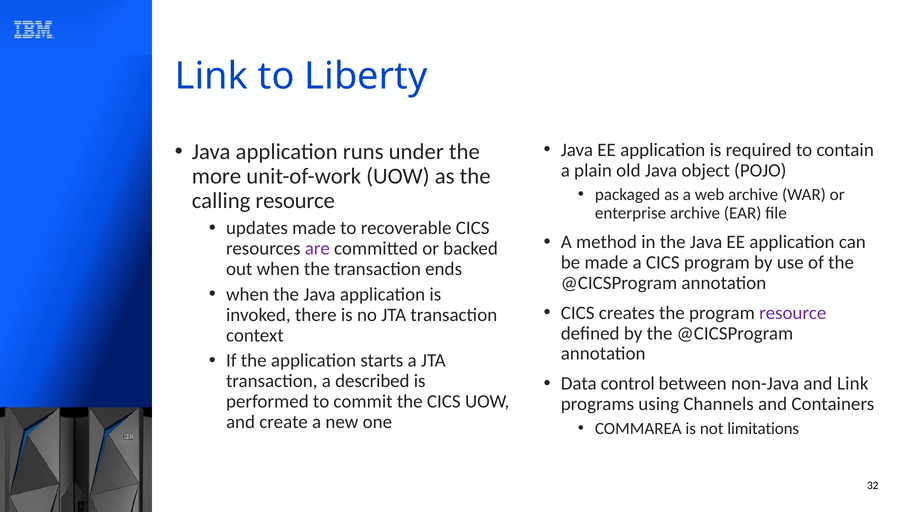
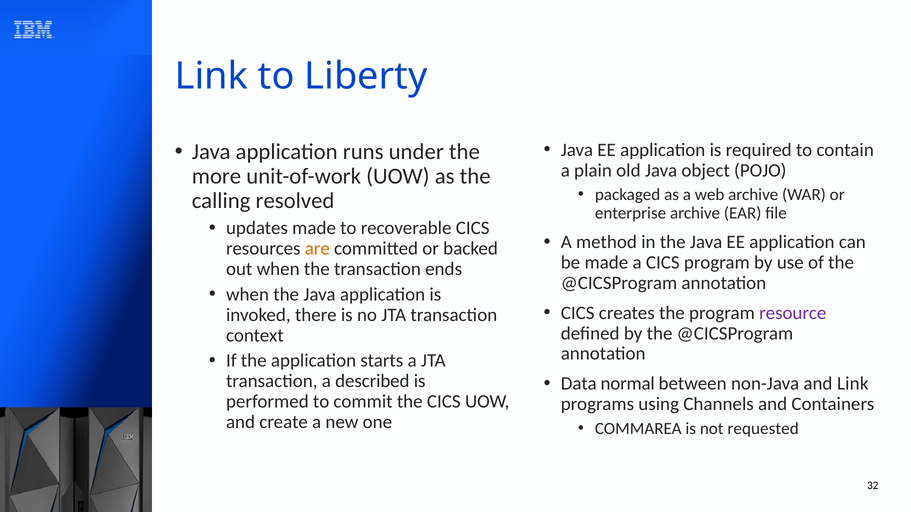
calling resource: resource -> resolved (295, 201)
are colour: purple -> orange (317, 249)
control: control -> normal (628, 384)
limitations: limitations -> requested (763, 429)
